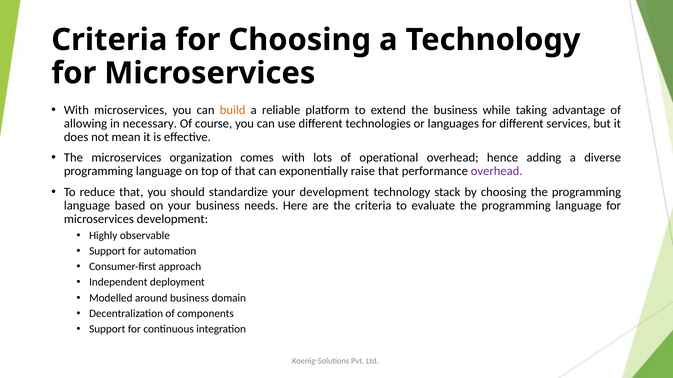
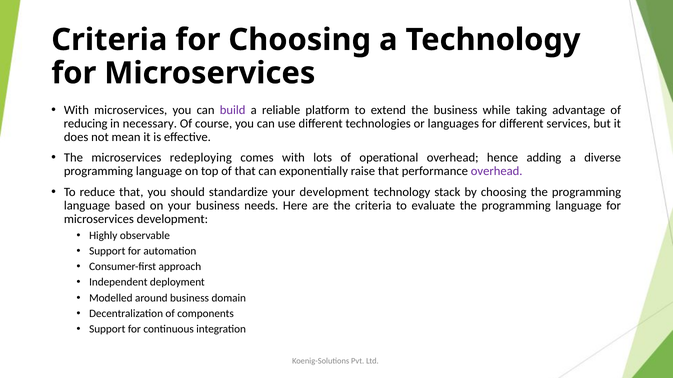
build colour: orange -> purple (233, 110)
allowing: allowing -> reducing (86, 124)
organization: organization -> redeploying (201, 158)
